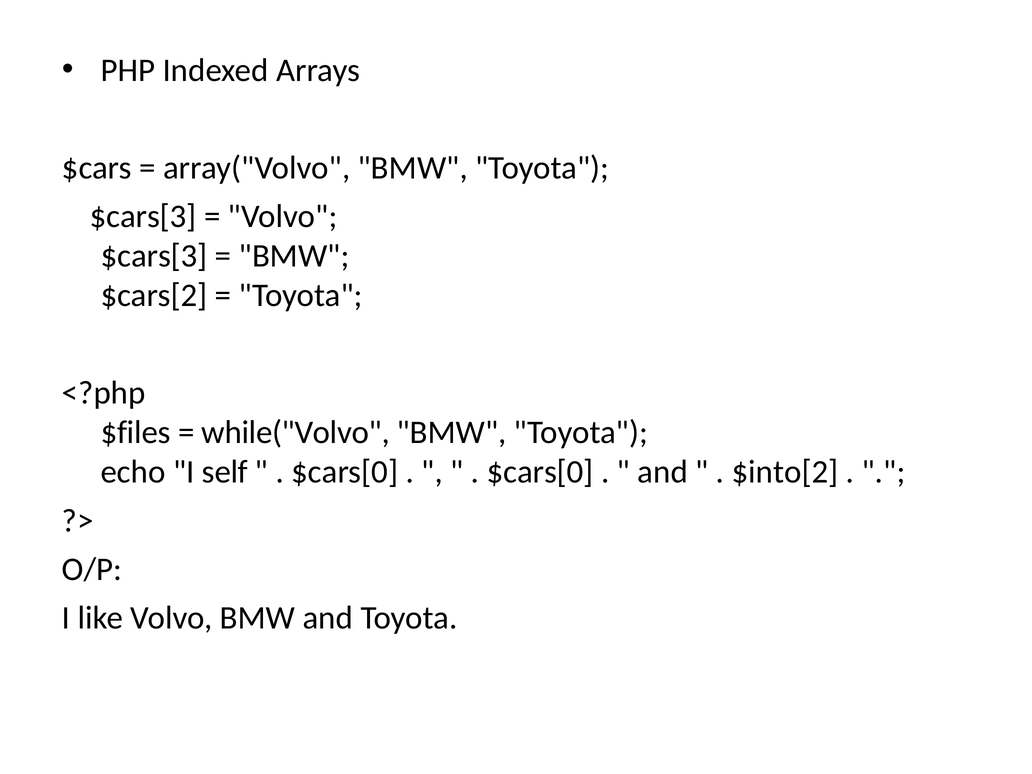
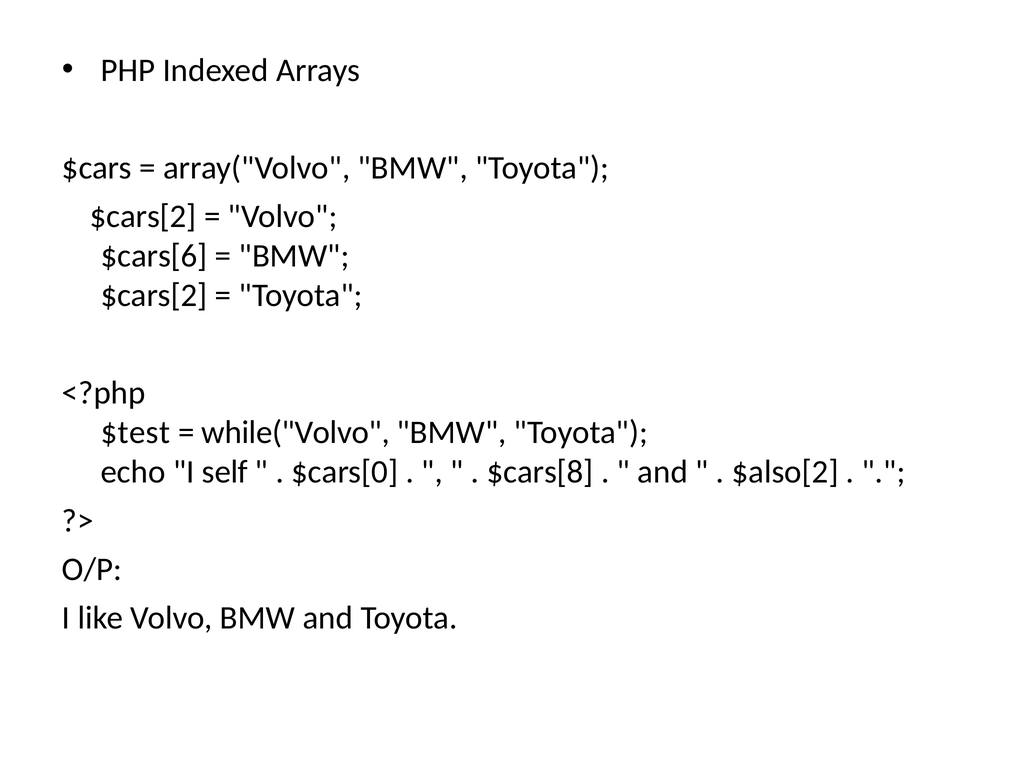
$cars[3: $cars[3 -> $cars[2 (143, 216)
$cars[3: $cars[3 -> $cars[6 (154, 256)
$files: $files -> $test (135, 432)
$cars[0: $cars[0 -> $cars[8 (540, 472)
$into[2: $into[2 -> $also[2 (785, 472)
